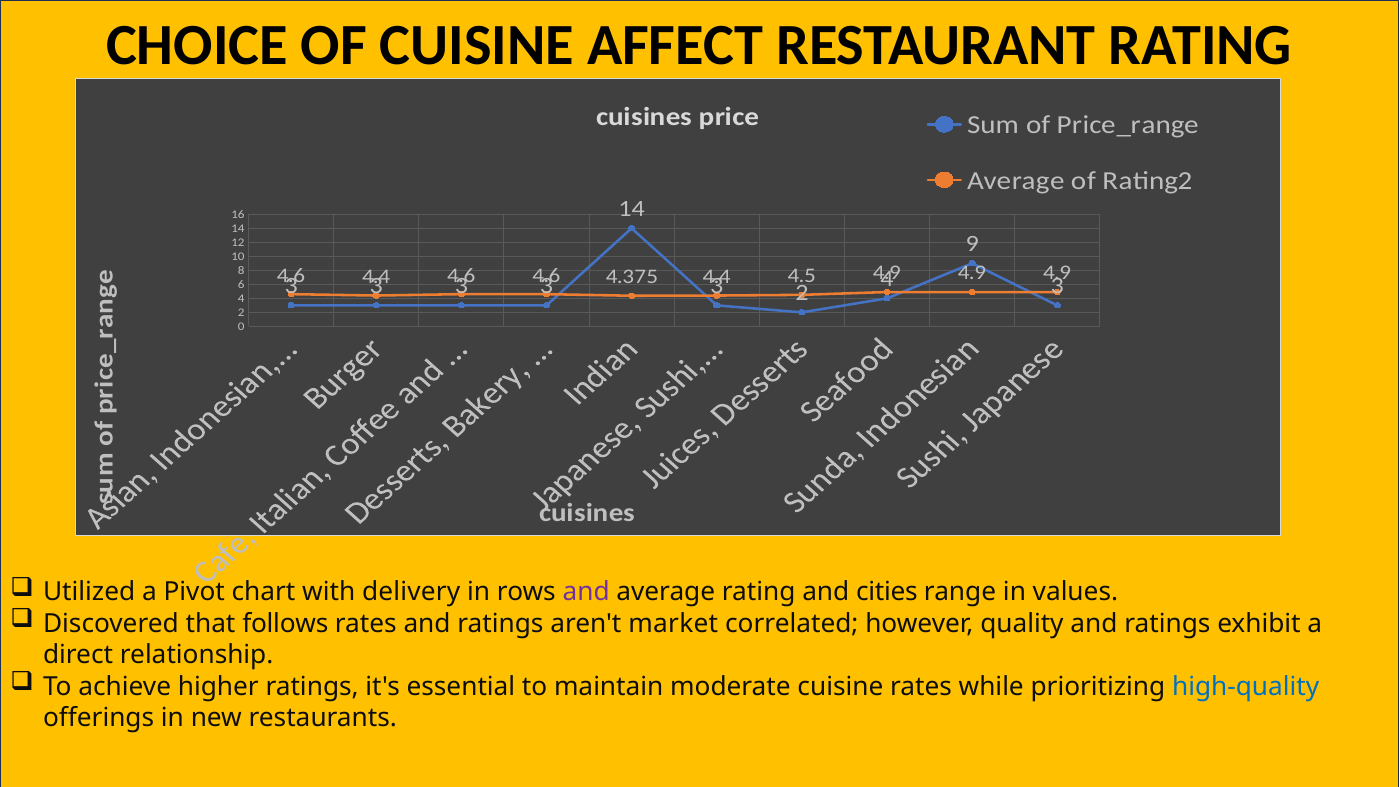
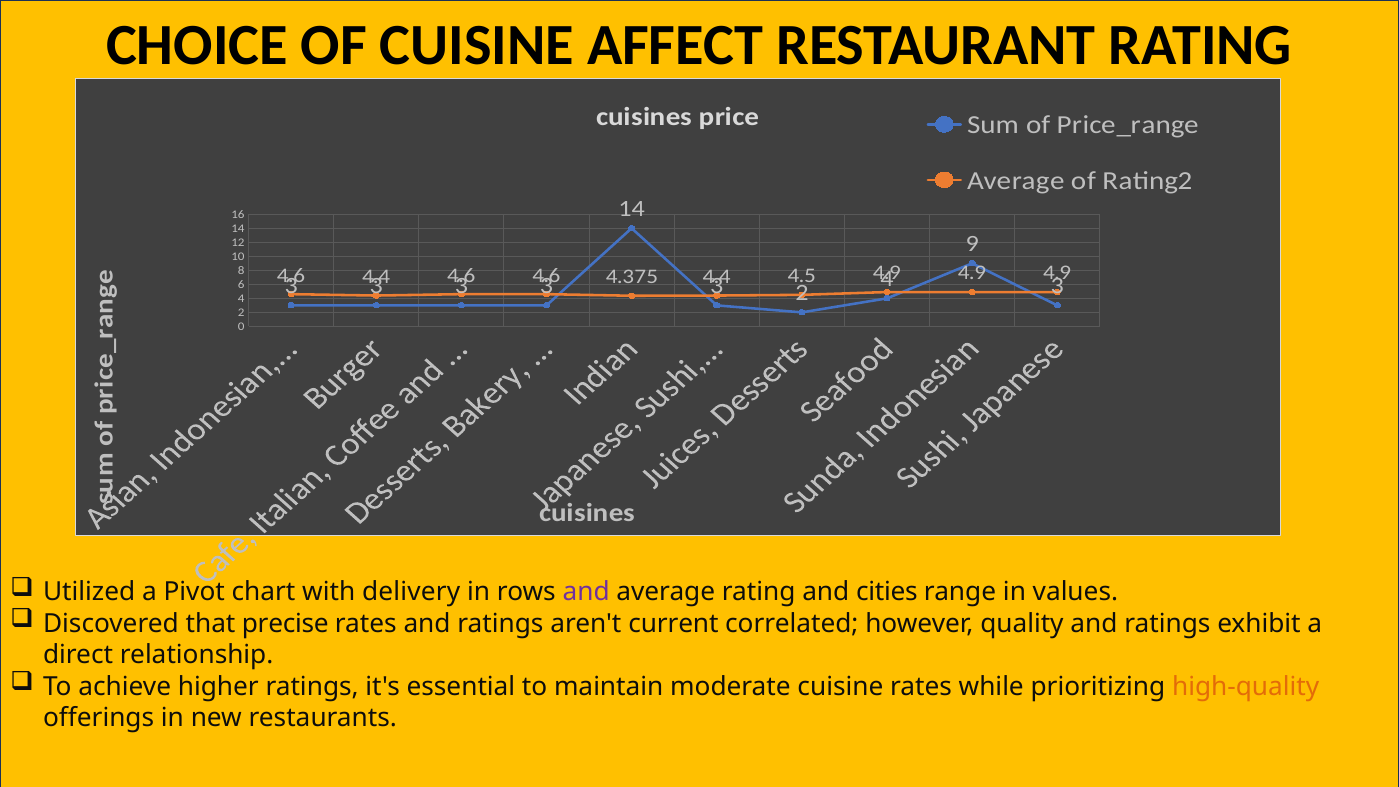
follows: follows -> precise (285, 623)
market: market -> current (673, 623)
high-quality colour: blue -> orange (1246, 686)
